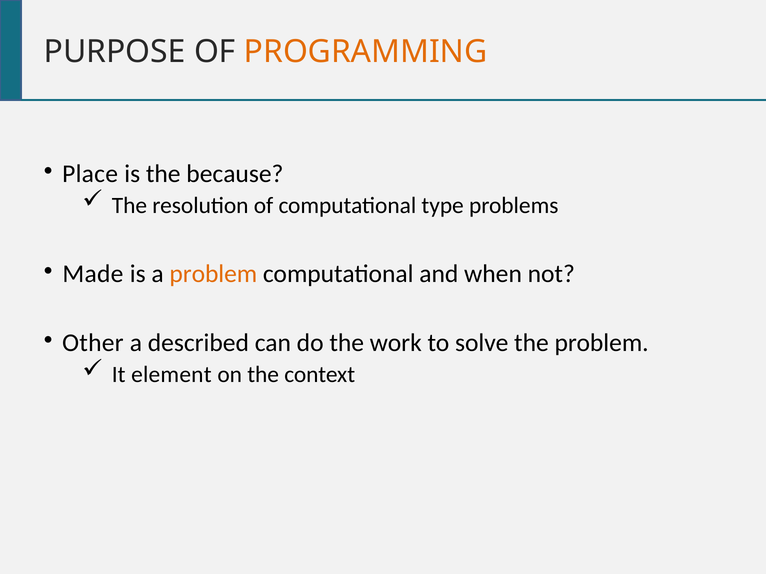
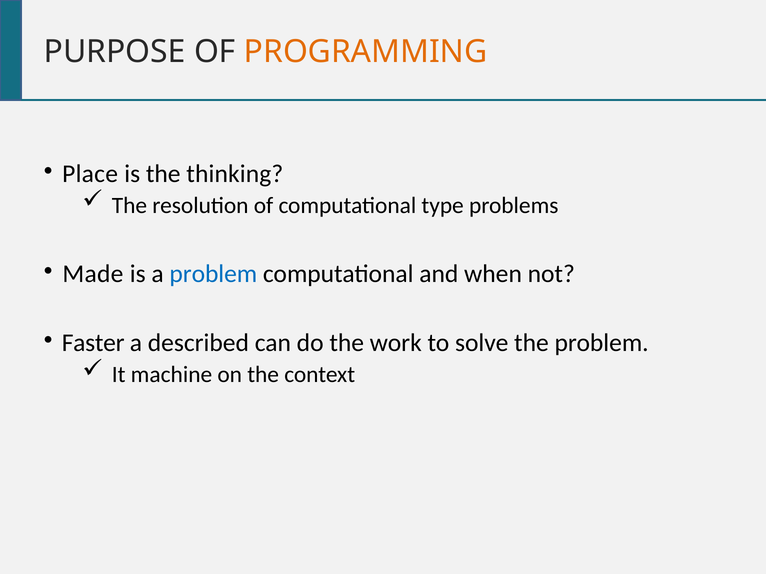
because: because -> thinking (235, 174)
problem colour: orange -> blue (213, 274)
Other: Other -> Faster (93, 343)
element: element -> machine (171, 375)
